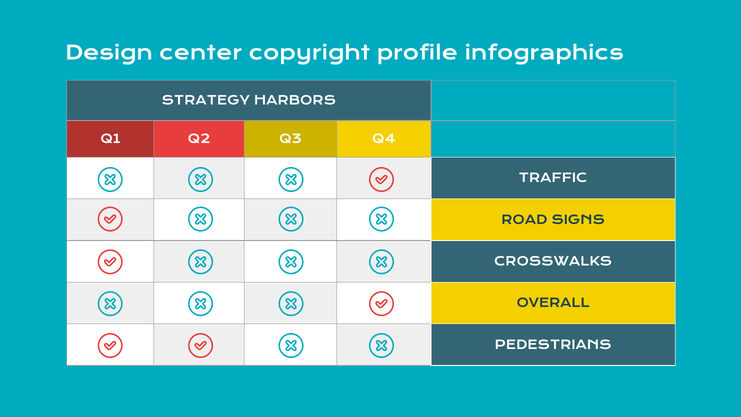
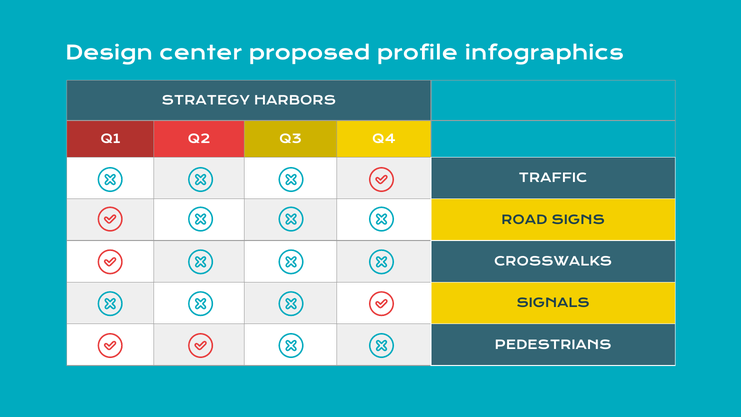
copyright: copyright -> proposed (310, 53)
OVERALL: OVERALL -> SIGNALS (553, 303)
